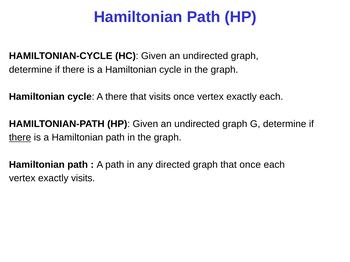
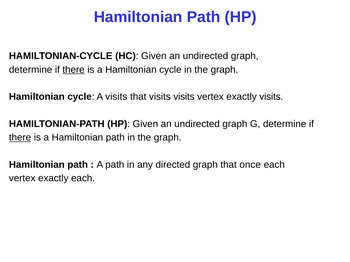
there underline: none -> present (74, 70)
A there: there -> visits (116, 97)
visits once: once -> visits (184, 97)
exactly each: each -> visits (271, 97)
exactly visits: visits -> each (83, 179)
